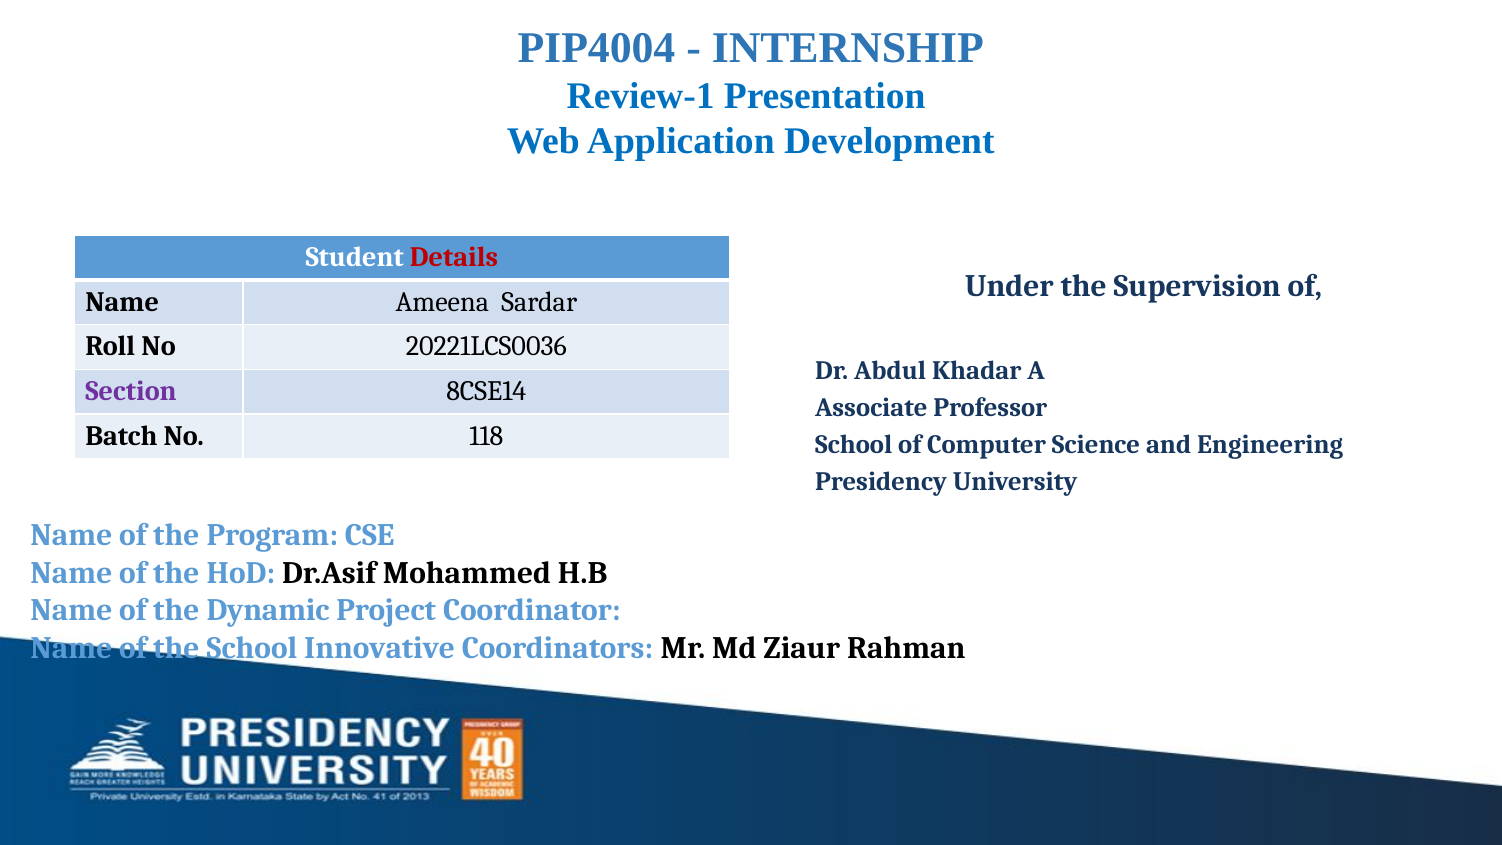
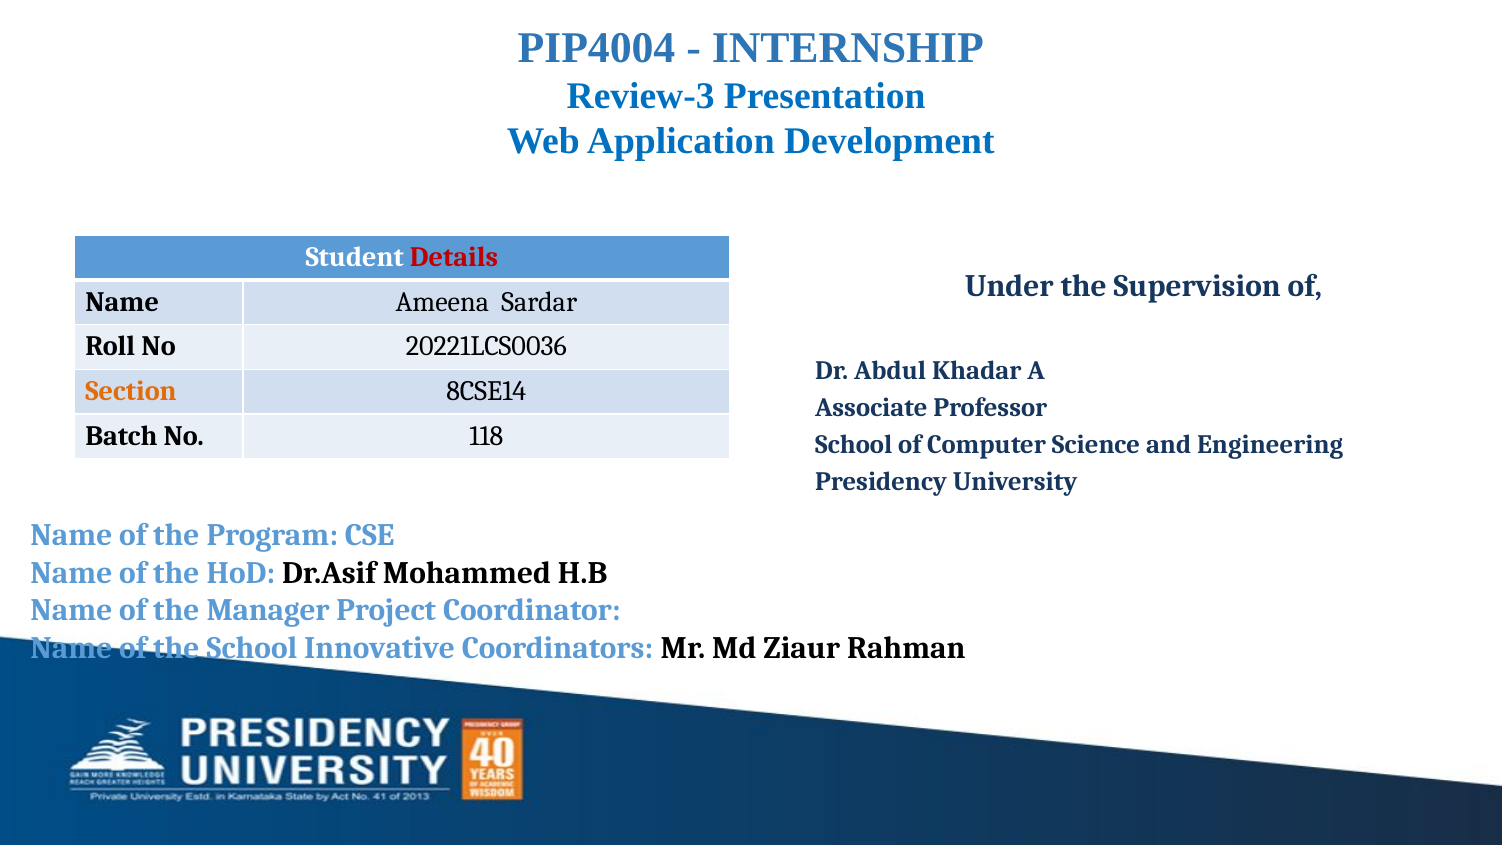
Review-1: Review-1 -> Review-3 (641, 96)
Section colour: purple -> orange (131, 391)
Dynamic: Dynamic -> Manager (268, 611)
